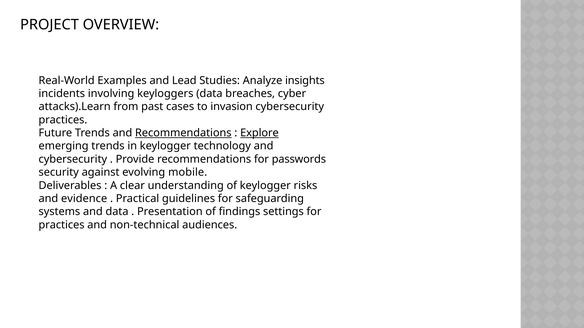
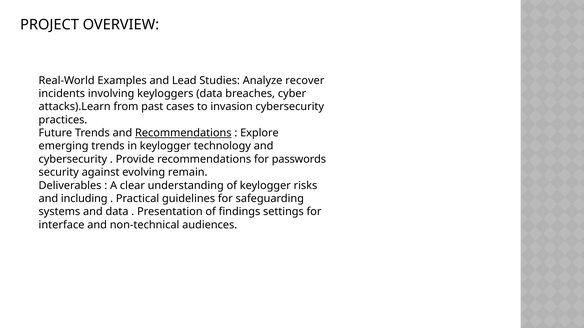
insights: insights -> recover (305, 81)
Explore underline: present -> none (259, 133)
mobile: mobile -> remain (188, 173)
evidence: evidence -> including (84, 199)
practices: practices -> interface (62, 225)
